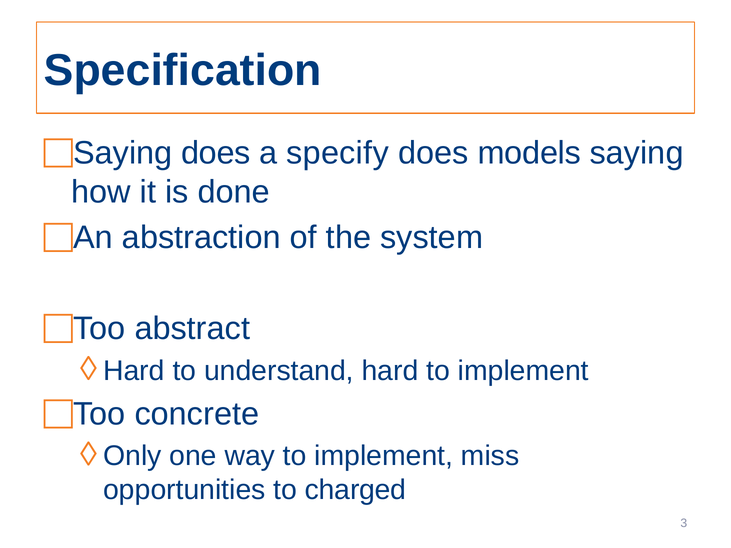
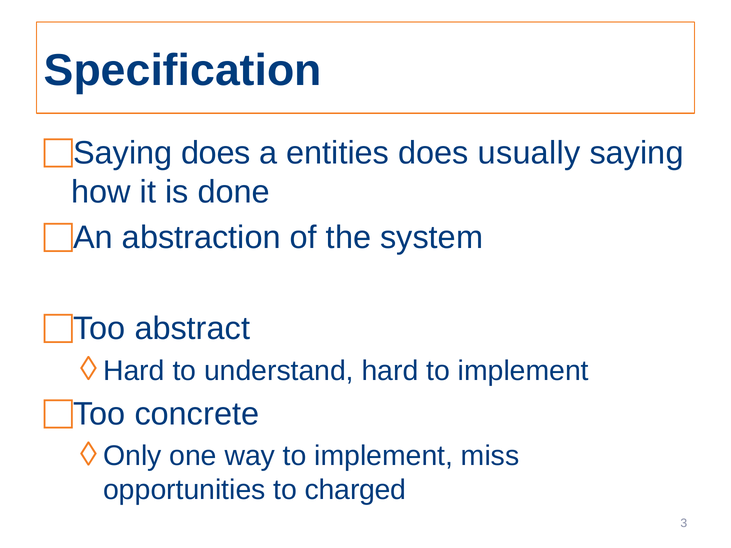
specify: specify -> entities (338, 153)
models: models -> usually (529, 153)
